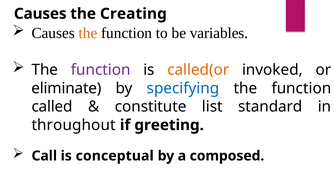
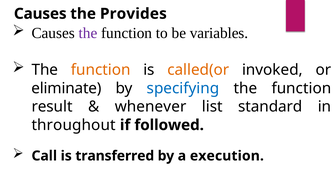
Creating: Creating -> Provides (133, 14)
the colour: orange -> purple (88, 33)
function colour: purple -> orange (101, 70)
called: called -> result (52, 107)
constitute: constitute -> whenever (151, 107)
greeting: greeting -> followed (169, 125)
conceptual: conceptual -> transferred (115, 156)
composed: composed -> execution (227, 156)
